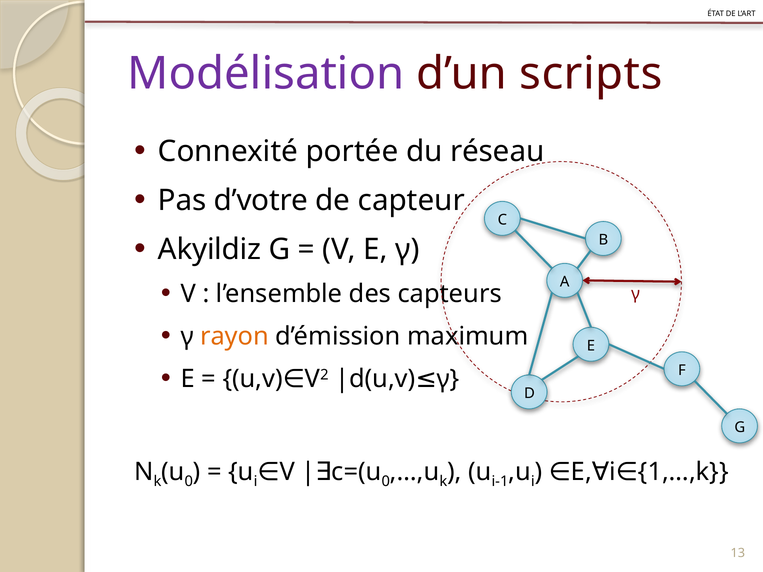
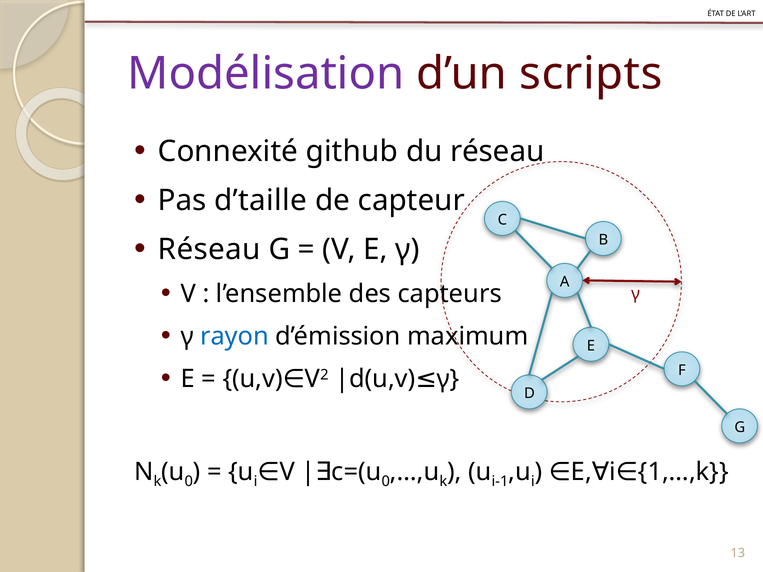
portée: portée -> github (352, 151)
d’votre: d’votre -> d’taille (261, 200)
Akyildiz: Akyildiz -> Réseau (209, 249)
rayon colour: orange -> blue (235, 337)
